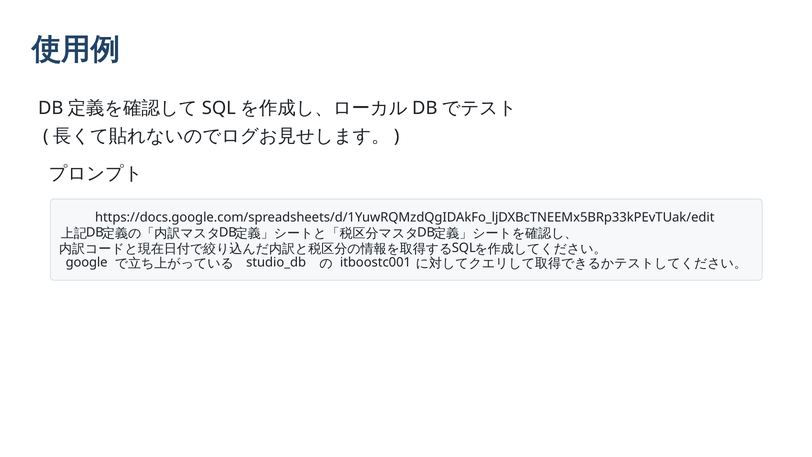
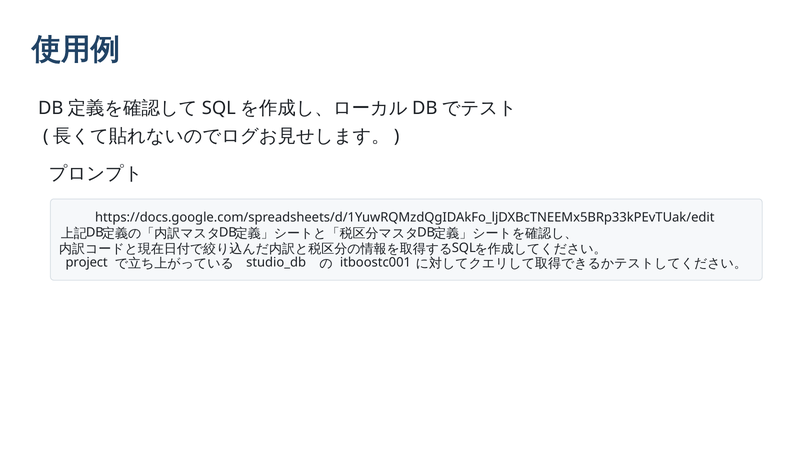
google: google -> project (87, 263)
